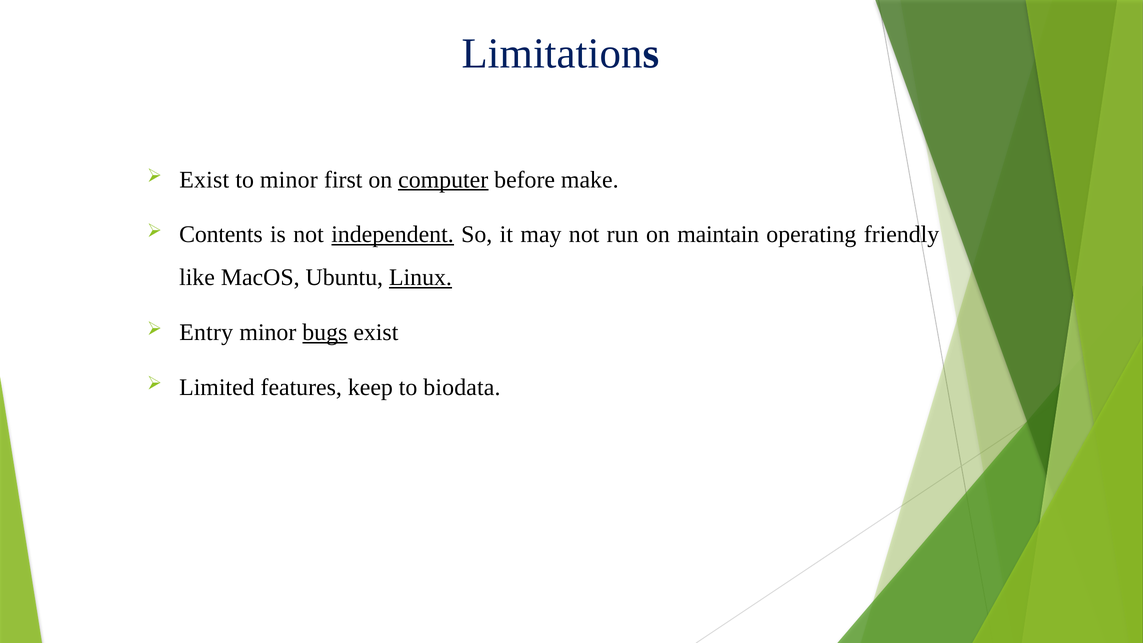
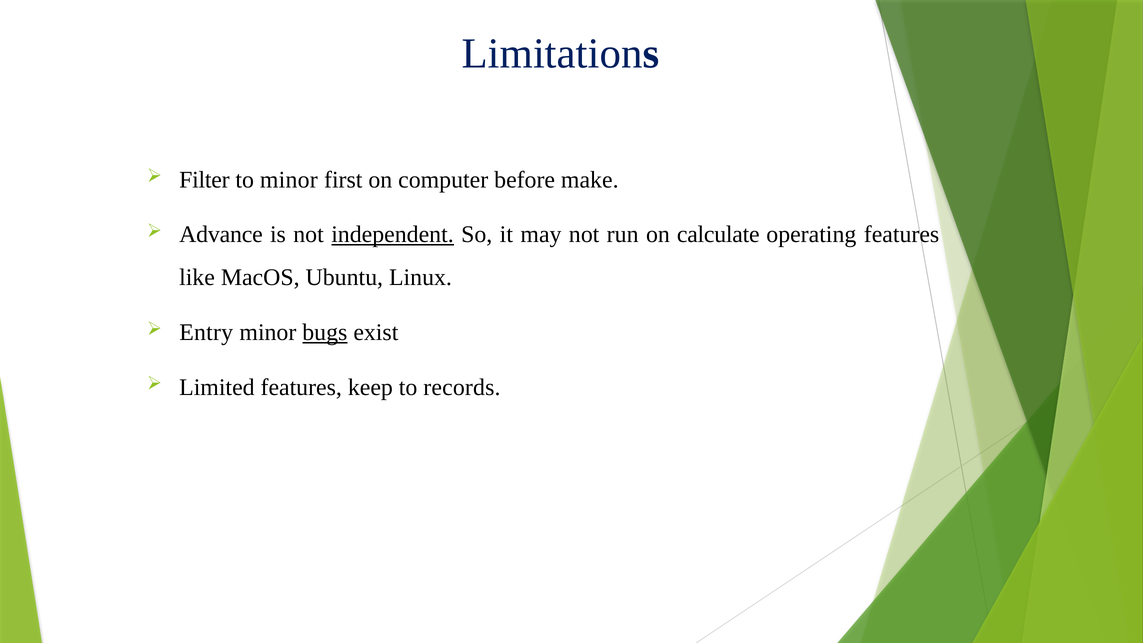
Exist: Exist -> Filter (204, 180)
computer underline: present -> none (443, 180)
Contents: Contents -> Advance (221, 234)
maintain: maintain -> calculate (718, 234)
operating friendly: friendly -> features (902, 234)
Linux underline: present -> none (421, 277)
biodata: biodata -> records (462, 387)
